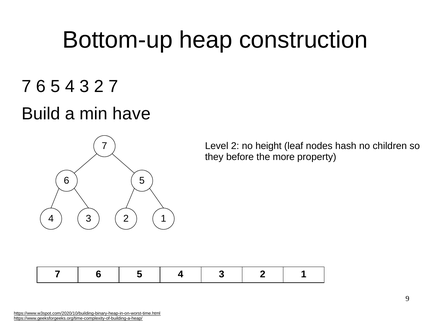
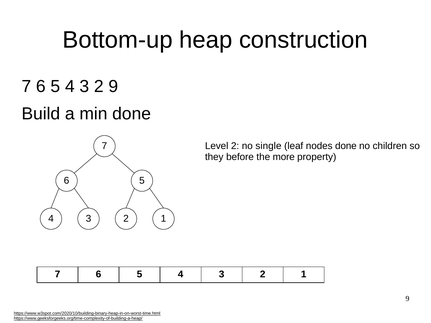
2 7: 7 -> 9 (113, 87)
min have: have -> done (132, 114)
height: height -> single (268, 146)
nodes hash: hash -> done (346, 146)
